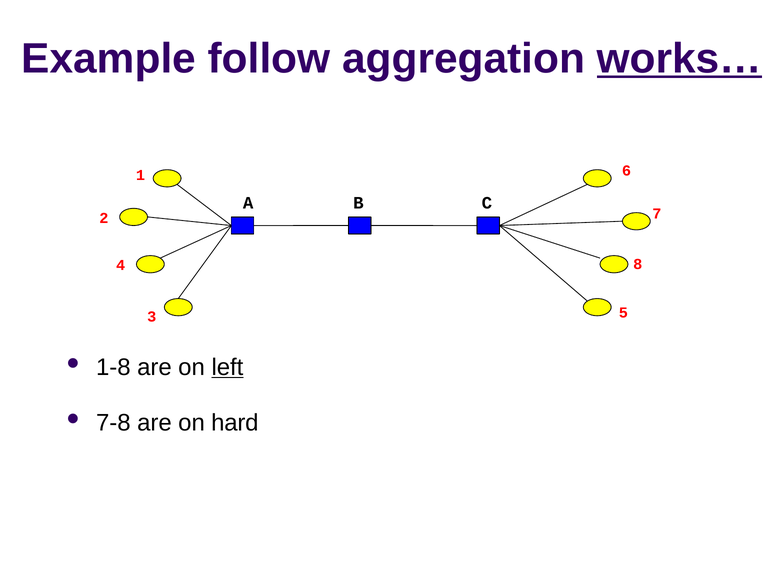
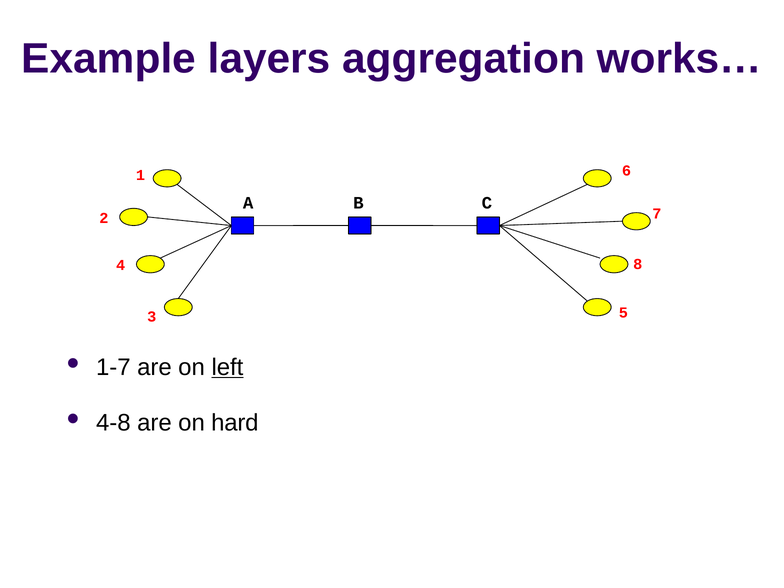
follow: follow -> layers (269, 58)
works… underline: present -> none (679, 58)
1-8: 1-8 -> 1-7 (113, 367)
7-8: 7-8 -> 4-8 (113, 423)
